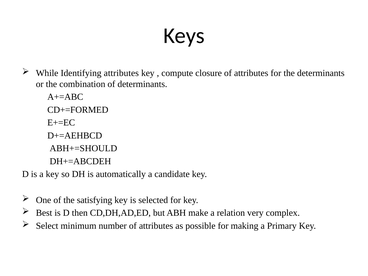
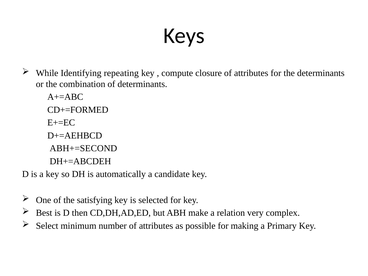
Identifying attributes: attributes -> repeating (121, 73)
ABH+=SHOULD: ABH+=SHOULD -> ABH+=SECOND (83, 148)
